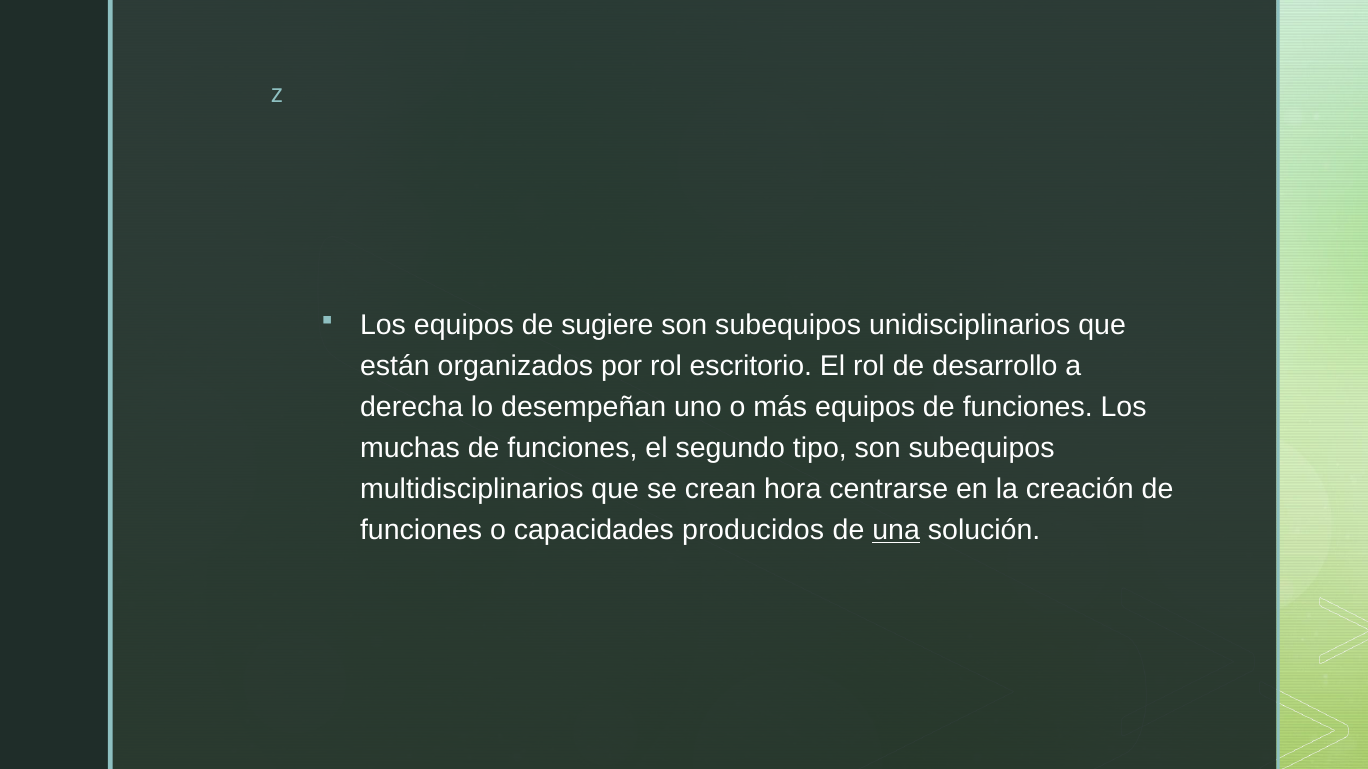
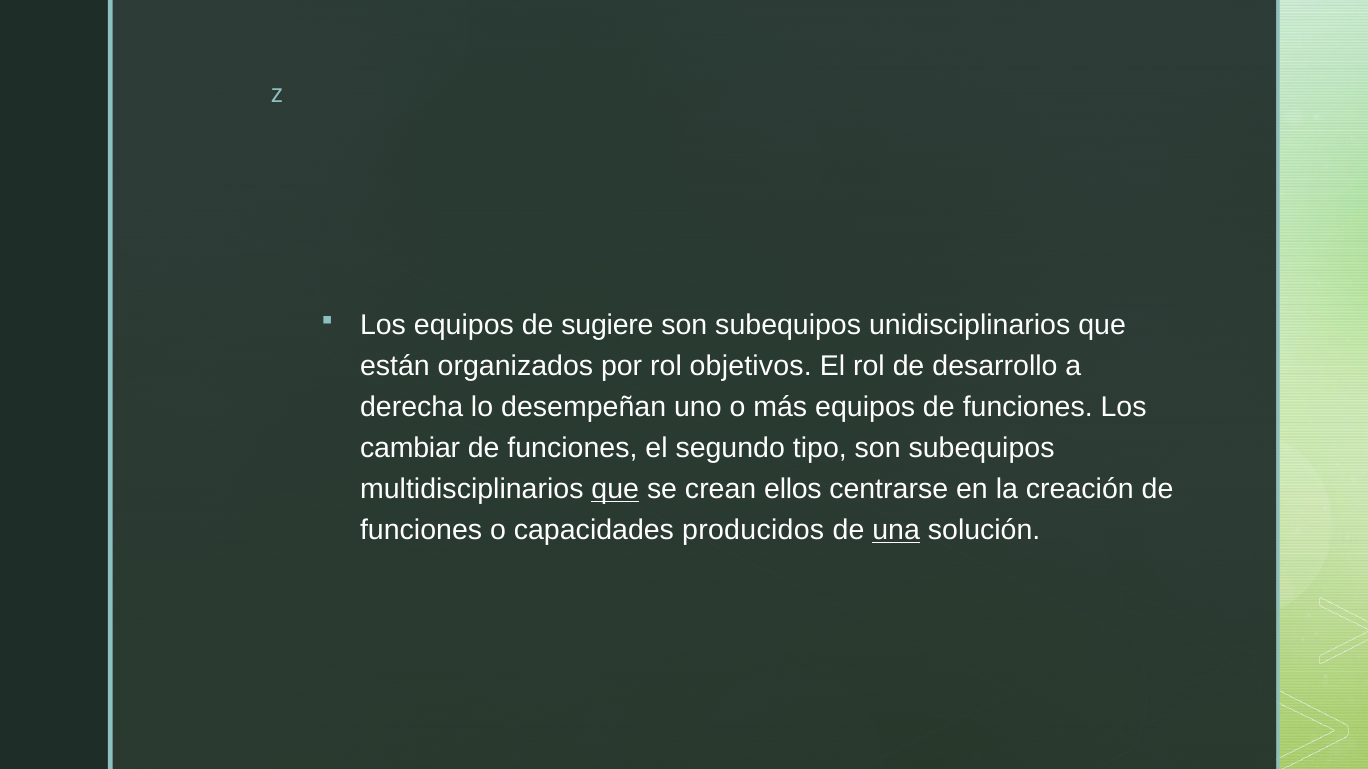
escritorio: escritorio -> objetivos (751, 366)
muchas: muchas -> cambiar (410, 448)
que underline: none -> present (615, 490)
hora: hora -> ellos (793, 490)
